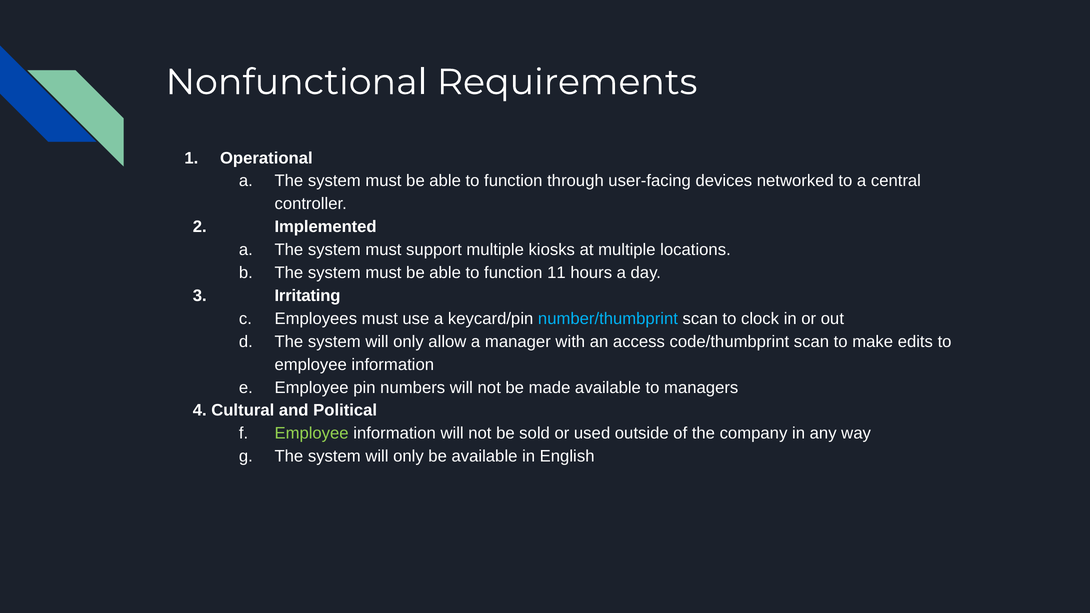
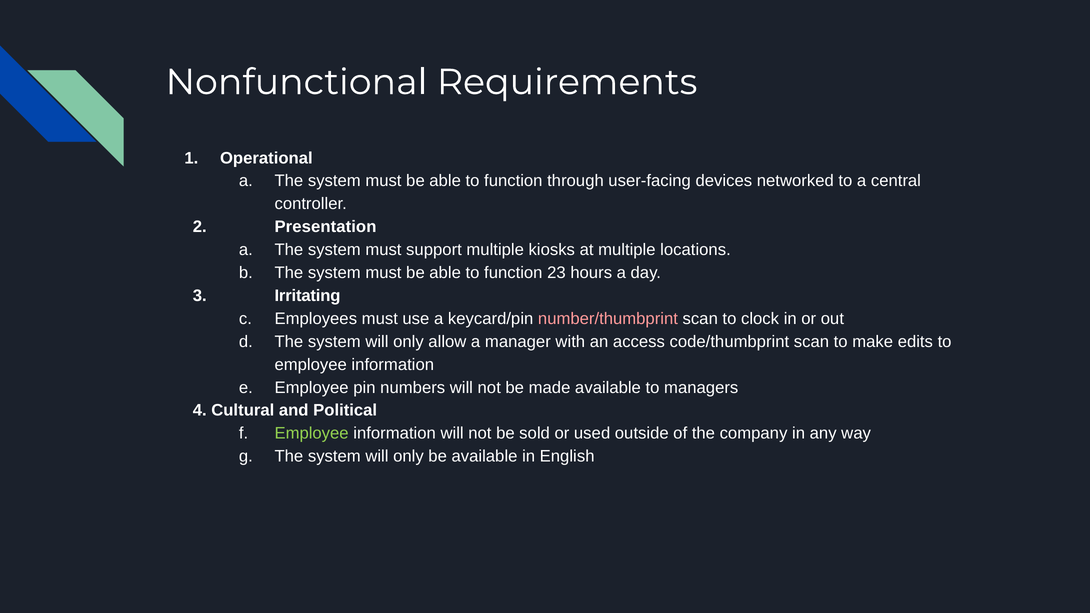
Implemented: Implemented -> Presentation (325, 227)
11: 11 -> 23 (556, 273)
number/thumbprint colour: light blue -> pink (608, 319)
